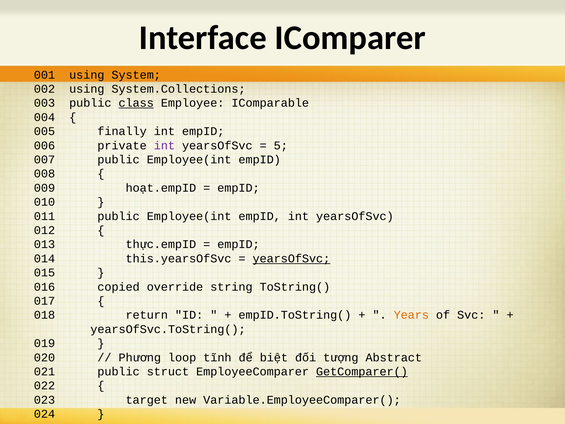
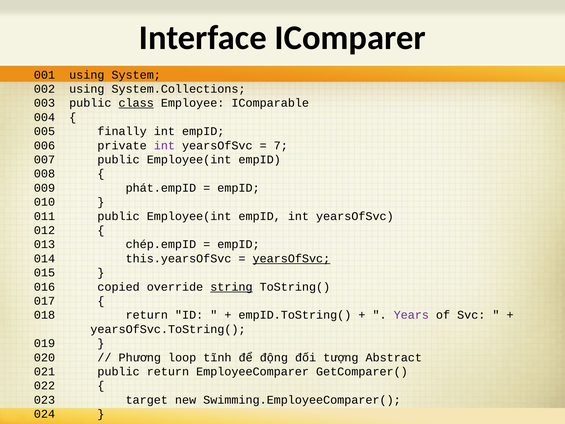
5: 5 -> 7 (281, 145)
hoạt.empID: hoạt.empID -> phát.empID (161, 188)
thực.empID: thực.empID -> chép.empID (161, 244)
string underline: none -> present (231, 287)
Years colour: orange -> purple (411, 315)
biệt: biệt -> động (274, 357)
public struct: struct -> return (168, 371)
GetComparer( underline: present -> none (362, 371)
Variable.EmployeeComparer(: Variable.EmployeeComparer( -> Swimming.EmployeeComparer( (302, 400)
